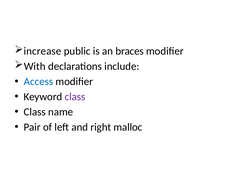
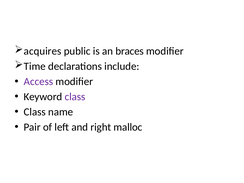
increase: increase -> acquires (43, 51)
With: With -> Time (35, 66)
Access colour: blue -> purple (38, 82)
